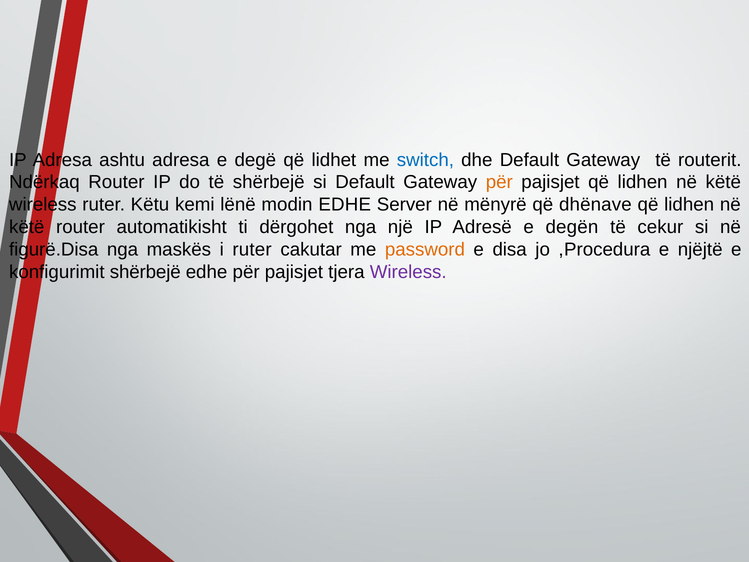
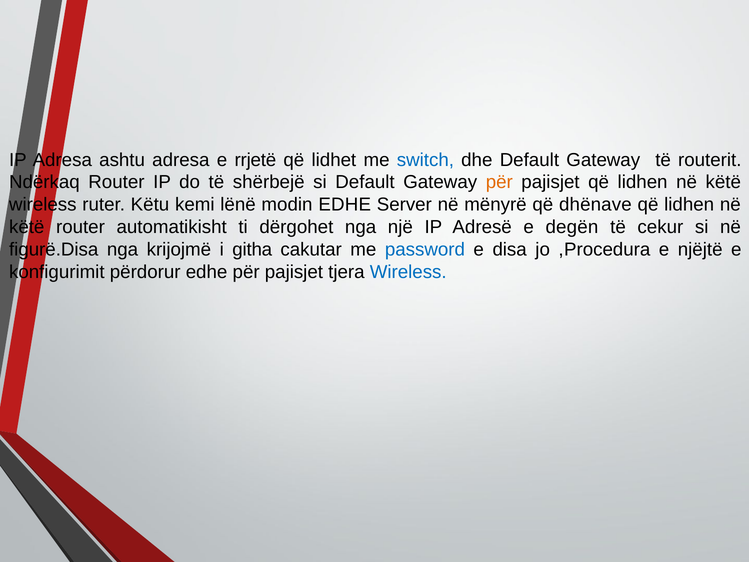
degë: degë -> rrjetë (255, 160)
maskës: maskës -> krijojmë (179, 250)
i ruter: ruter -> githa (252, 250)
password colour: orange -> blue (425, 250)
konfigurimit shërbejë: shërbejë -> përdorur (145, 272)
Wireless colour: purple -> blue (408, 272)
